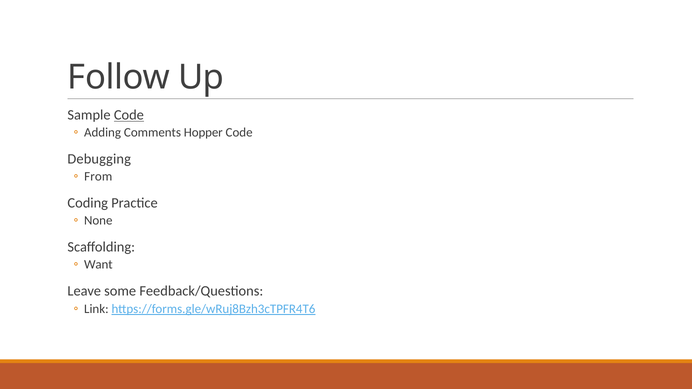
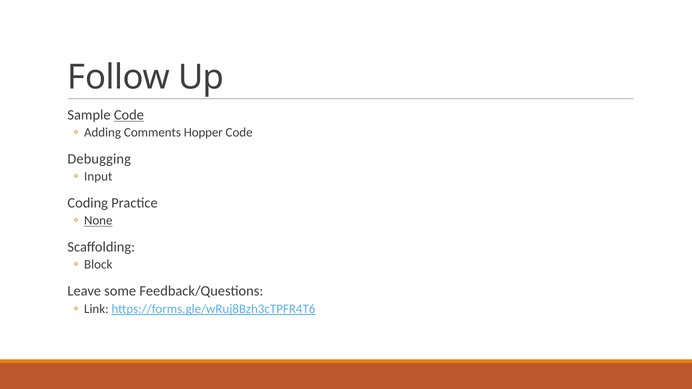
From: From -> Input (98, 177)
None underline: none -> present (98, 221)
Want: Want -> Block (98, 265)
